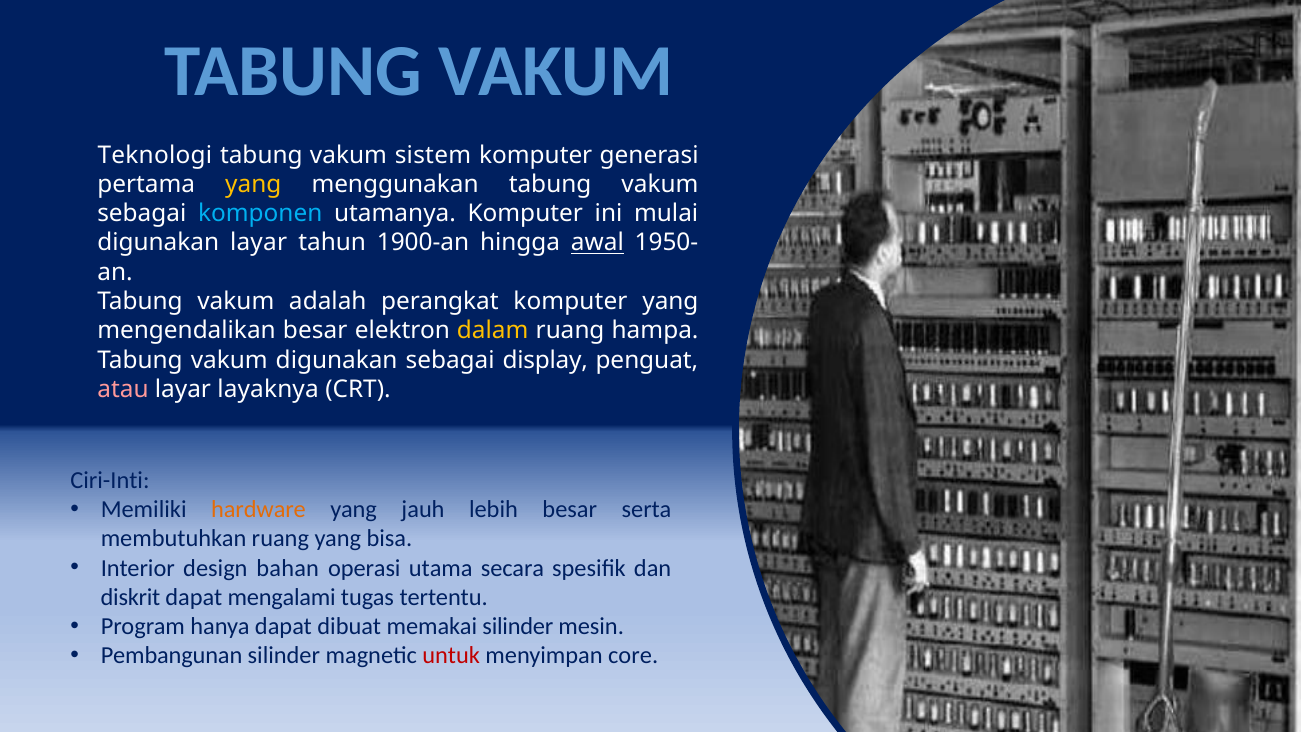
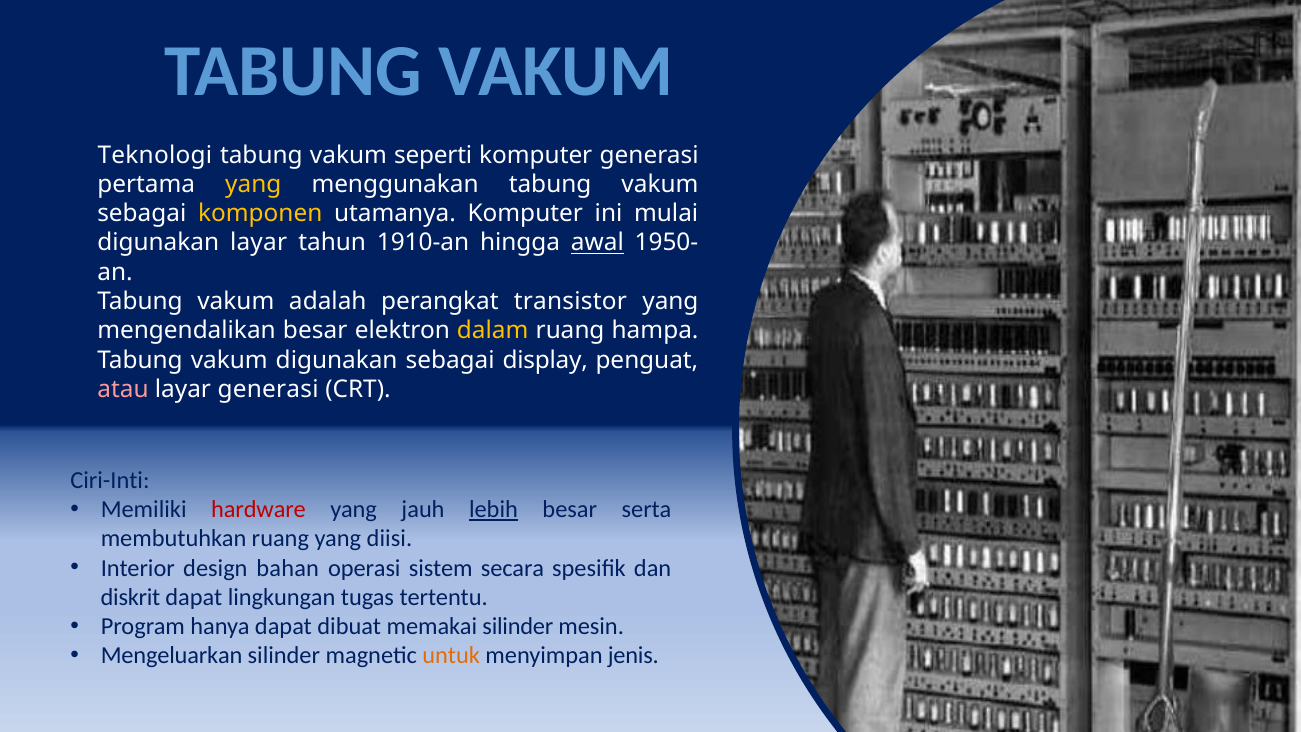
sistem: sistem -> seperti (433, 155)
komponen colour: light blue -> yellow (260, 214)
1900-an: 1900-an -> 1910-an (423, 243)
perangkat komputer: komputer -> transistor (570, 301)
layar layaknya: layaknya -> generasi (268, 389)
hardware colour: orange -> red (258, 509)
lebih underline: none -> present (493, 509)
bisa: bisa -> diisi (389, 539)
utama: utama -> sistem (441, 568)
mengalami: mengalami -> lingkungan (282, 597)
Pembangunan: Pembangunan -> Mengeluarkan (172, 656)
untuk colour: red -> orange (451, 656)
core: core -> jenis (633, 656)
